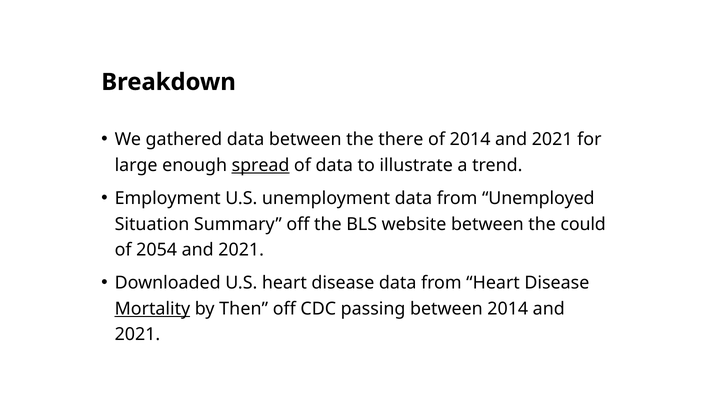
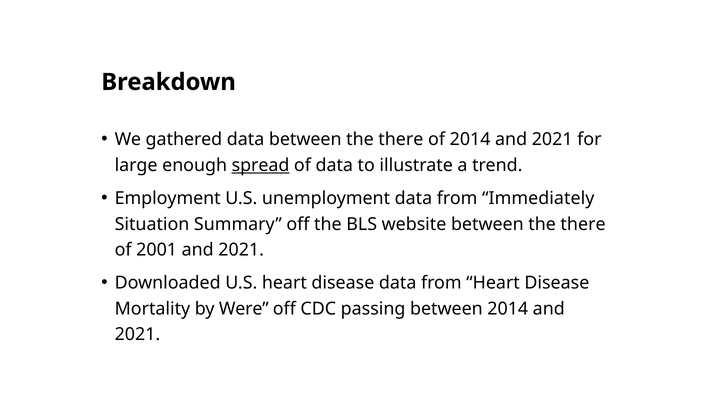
Unemployed: Unemployed -> Immediately (538, 198)
website between the could: could -> there (583, 224)
2054: 2054 -> 2001 (157, 250)
Mortality underline: present -> none (152, 308)
Then: Then -> Were (244, 308)
